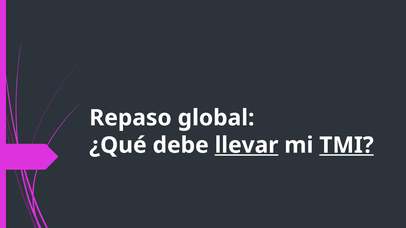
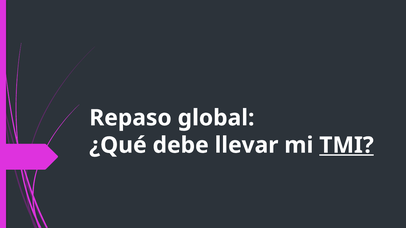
llevar underline: present -> none (247, 145)
